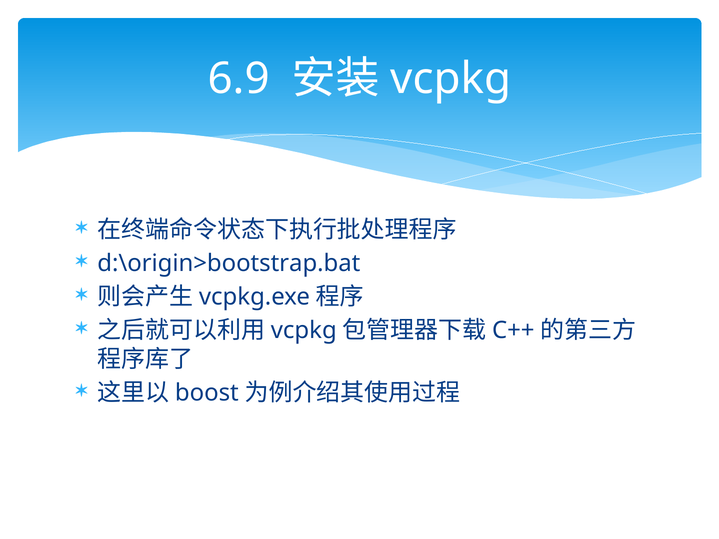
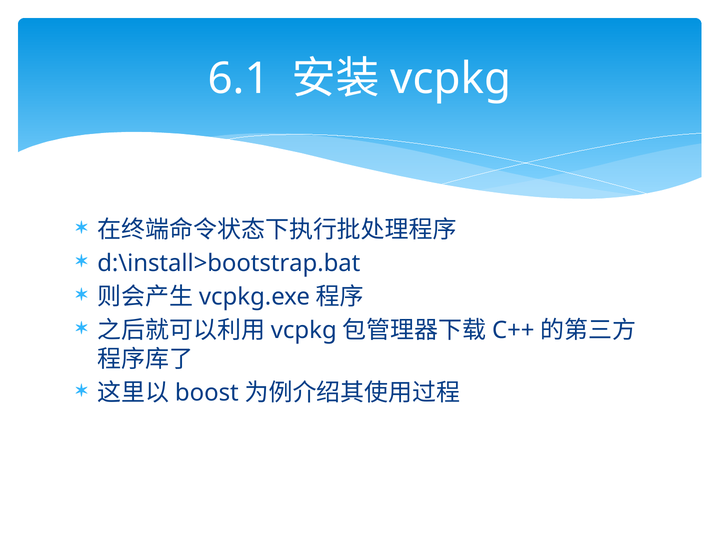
6.9: 6.9 -> 6.1 (239, 79)
d:\origin>bootstrap.bat: d:\origin>bootstrap.bat -> d:\install>bootstrap.bat (229, 264)
